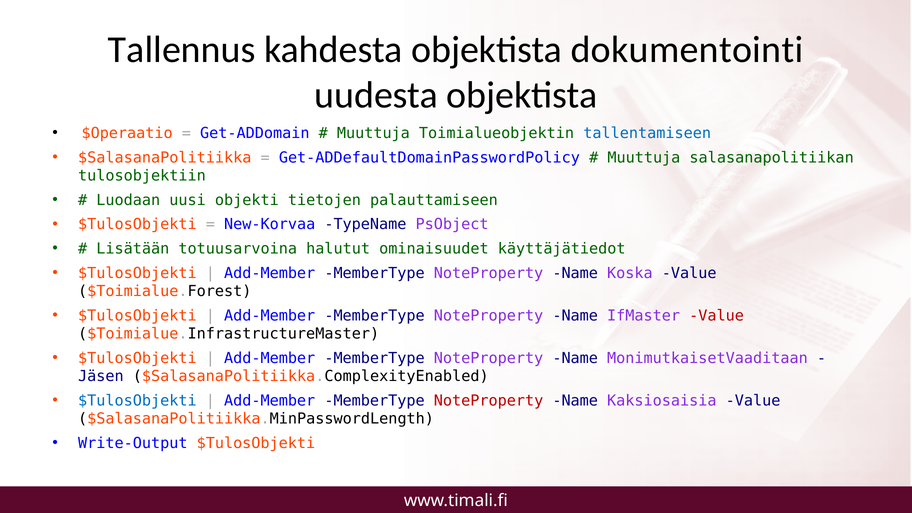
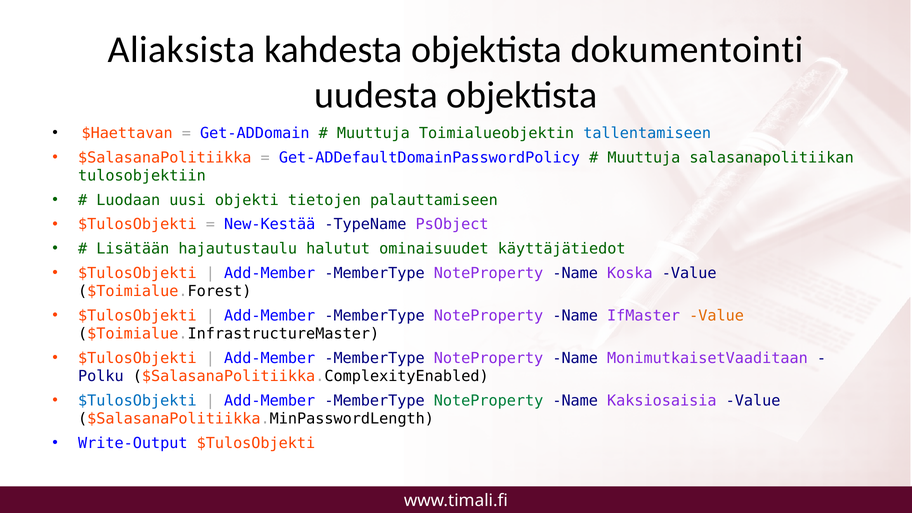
Tallennus: Tallennus -> Aliaksista (182, 50)
$Operaatio: $Operaatio -> $Haettavan (127, 133)
New-Korvaa: New-Korvaa -> New-Kestää (270, 224)
totuusarvoina: totuusarvoina -> hajautustaulu (238, 249)
Value colour: red -> orange (717, 316)
Jäsen: Jäsen -> Polku (101, 376)
NoteProperty colour: red -> green (489, 401)
